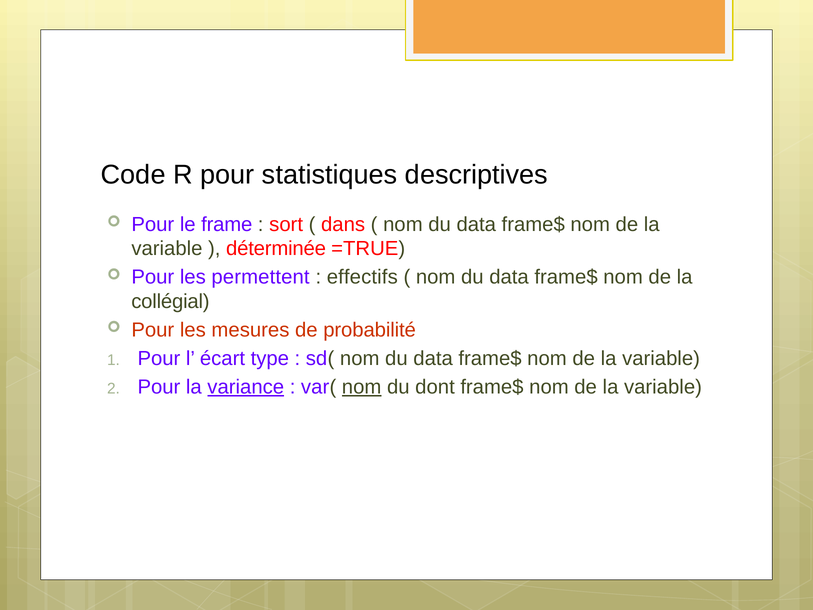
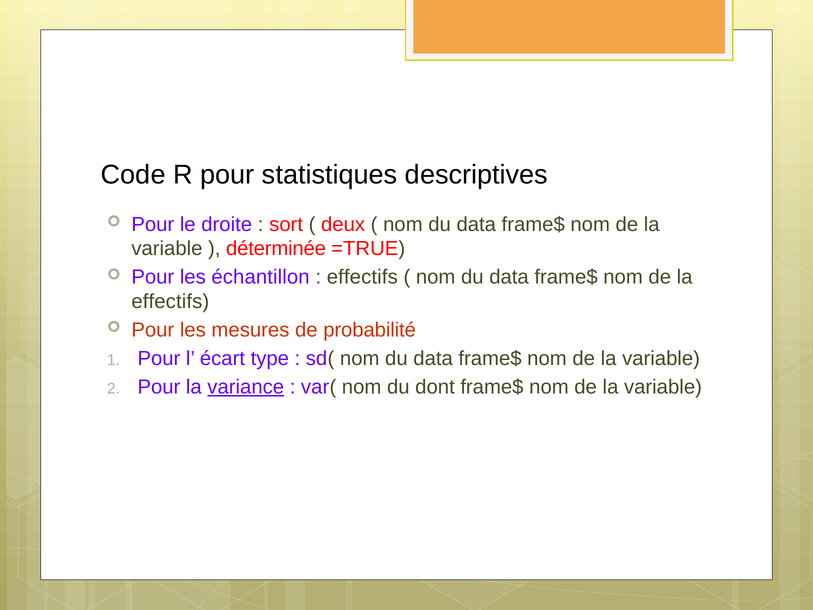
frame: frame -> droite (227, 224)
dans: dans -> deux (343, 224)
permettent: permettent -> échantillon (261, 277)
collégial: collégial -> effectifs (170, 302)
nom underline: present -> none (362, 387)
